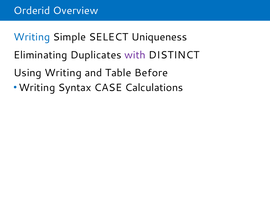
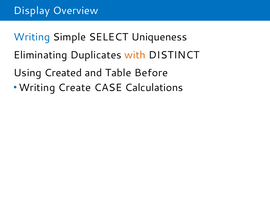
Orderid: Orderid -> Display (32, 11)
with colour: purple -> orange (135, 55)
Using Writing: Writing -> Created (63, 73)
Syntax: Syntax -> Create (75, 88)
